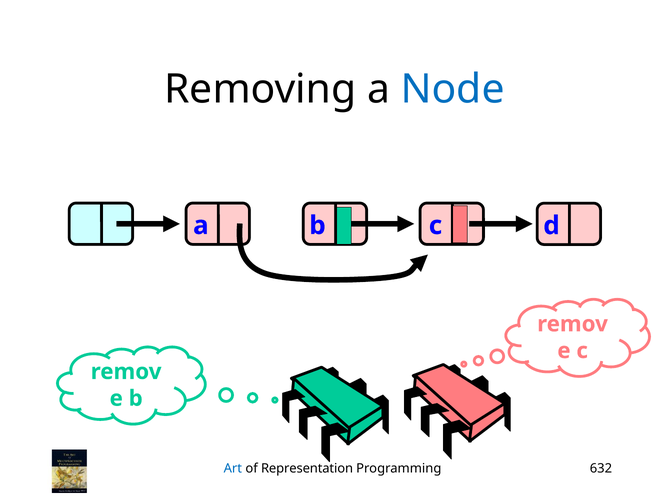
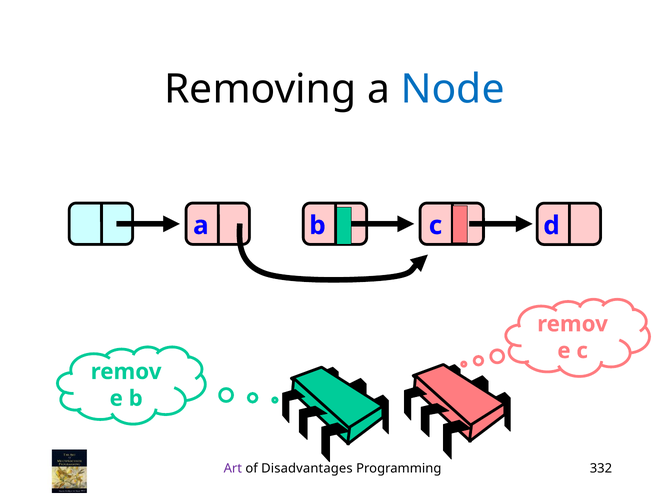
Art colour: blue -> purple (233, 469)
Representation: Representation -> Disadvantages (307, 469)
632: 632 -> 332 (601, 469)
